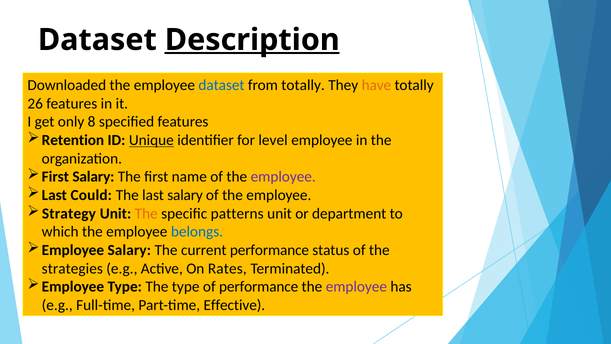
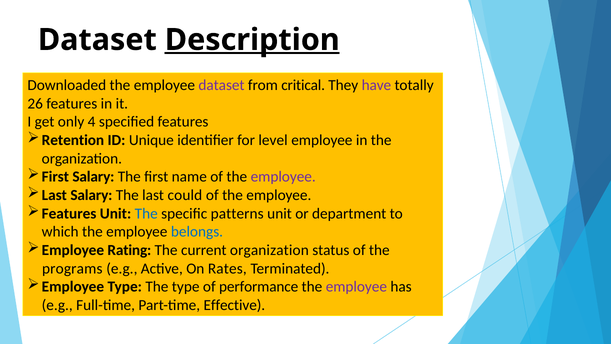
dataset colour: blue -> purple (222, 85)
from totally: totally -> critical (303, 85)
have colour: orange -> purple (376, 85)
8: 8 -> 4 (92, 122)
Unique underline: present -> none (151, 140)
Last Could: Could -> Salary (91, 195)
last salary: salary -> could (185, 195)
Strategy: Strategy -> Features (69, 213)
The colour: orange -> blue (146, 213)
Employee Salary: Salary -> Rating (129, 250)
current performance: performance -> organization (269, 250)
strategies: strategies -> programs (72, 268)
